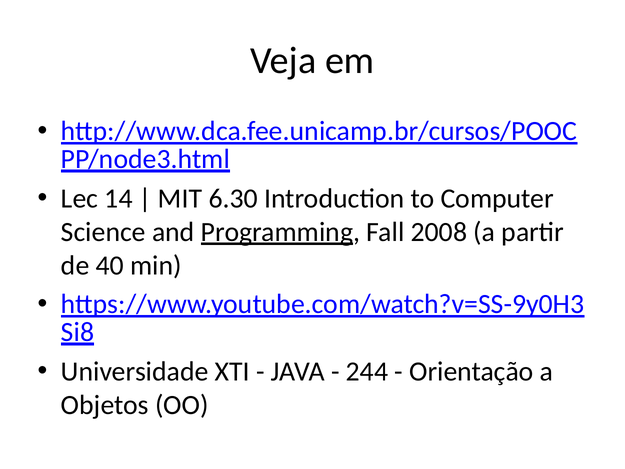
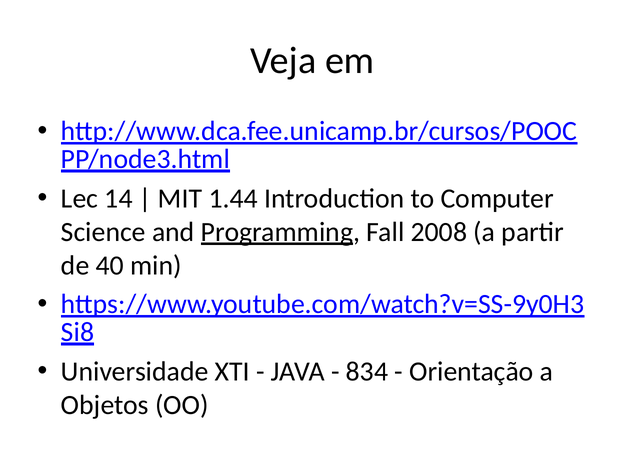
6.30: 6.30 -> 1.44 (233, 198)
244: 244 -> 834 (367, 371)
